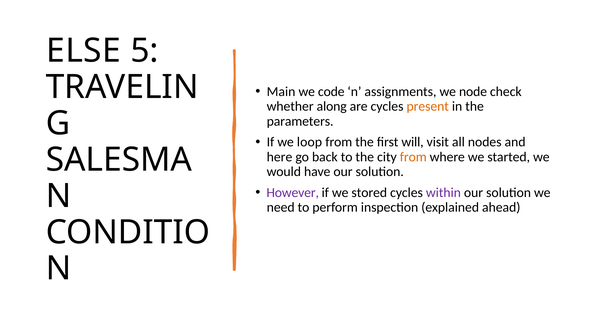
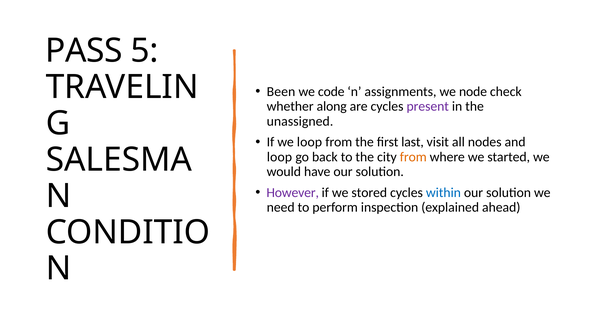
ELSE: ELSE -> PASS (84, 51)
Main: Main -> Been (281, 92)
present colour: orange -> purple (428, 106)
parameters: parameters -> unassigned (300, 121)
will: will -> last (413, 142)
here: here -> loop (279, 157)
within colour: purple -> blue (443, 193)
